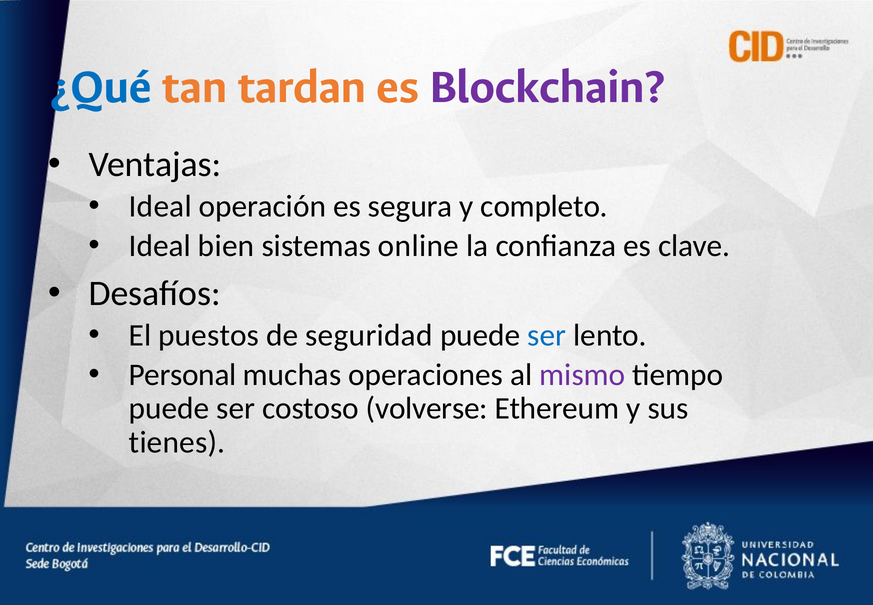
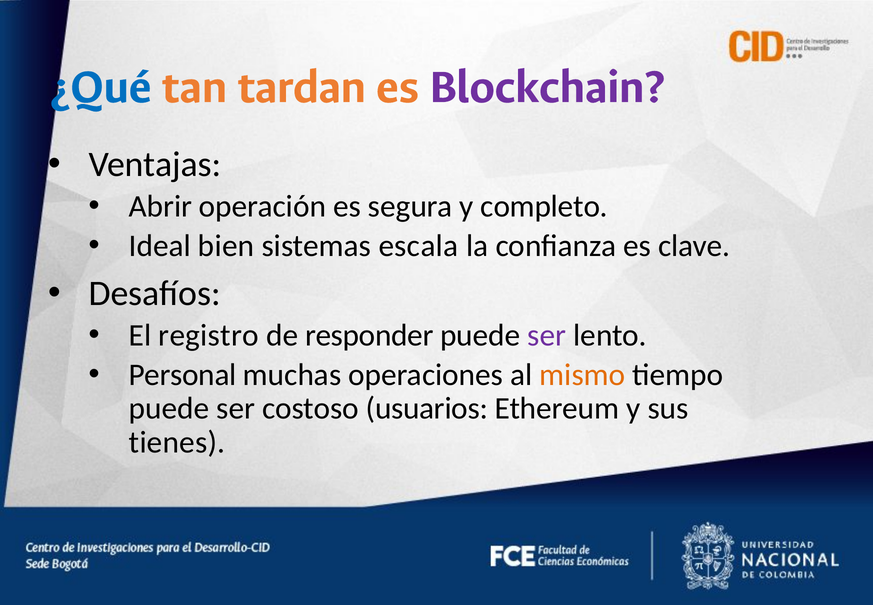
Ideal: Ideal -> Abrir (160, 206)
online: online -> escala (418, 246)
puestos: puestos -> registro (209, 335)
seguridad: seguridad -> responder (369, 335)
ser colour: blue -> purple (547, 335)
mismo colour: purple -> orange (582, 374)
volverse: volverse -> usuarios (427, 408)
